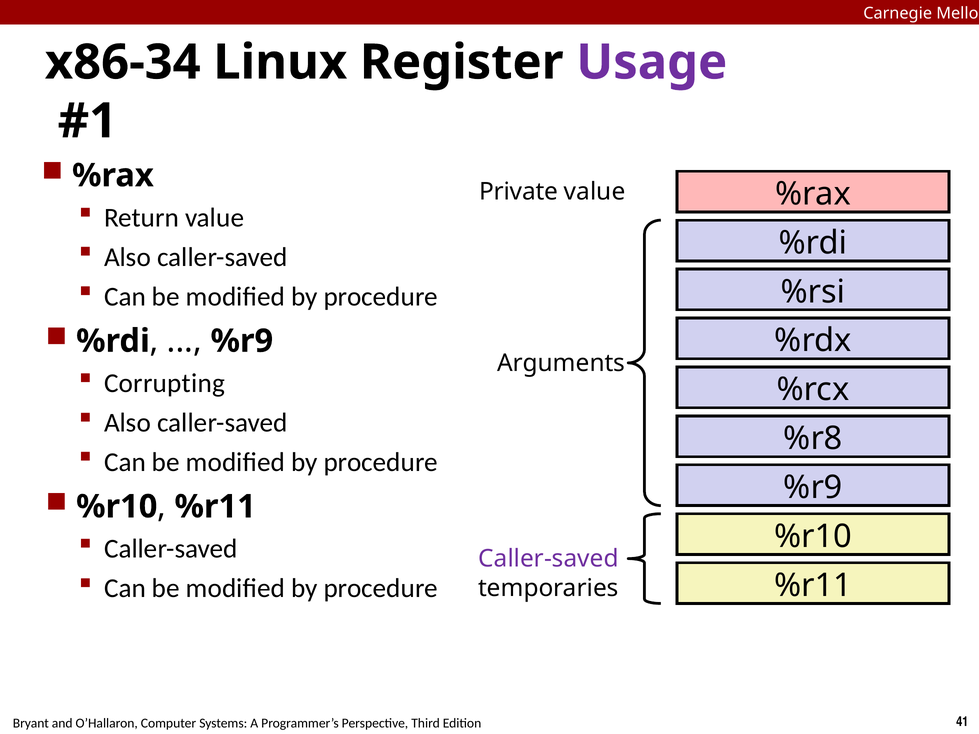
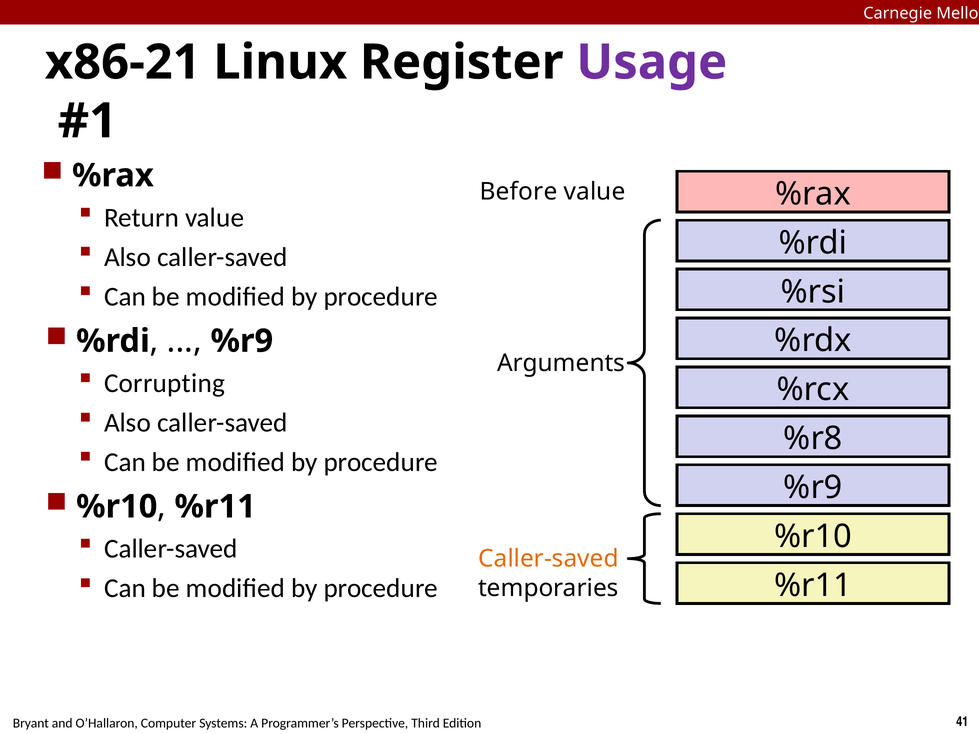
x86-34: x86-34 -> x86-21 (123, 62)
Private: Private -> Before (518, 192)
Caller-saved colour: purple -> orange (549, 559)
